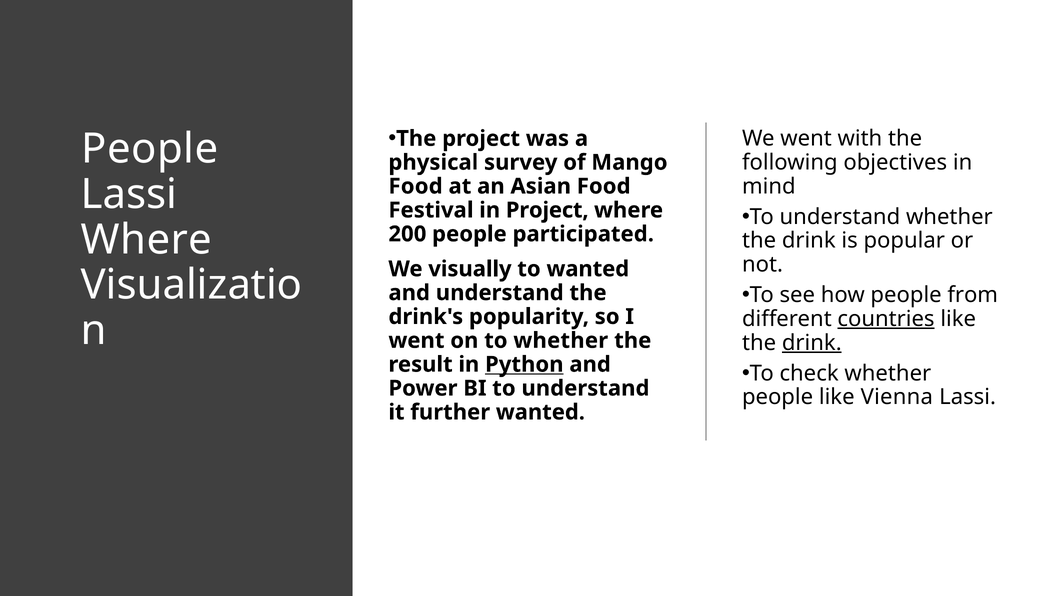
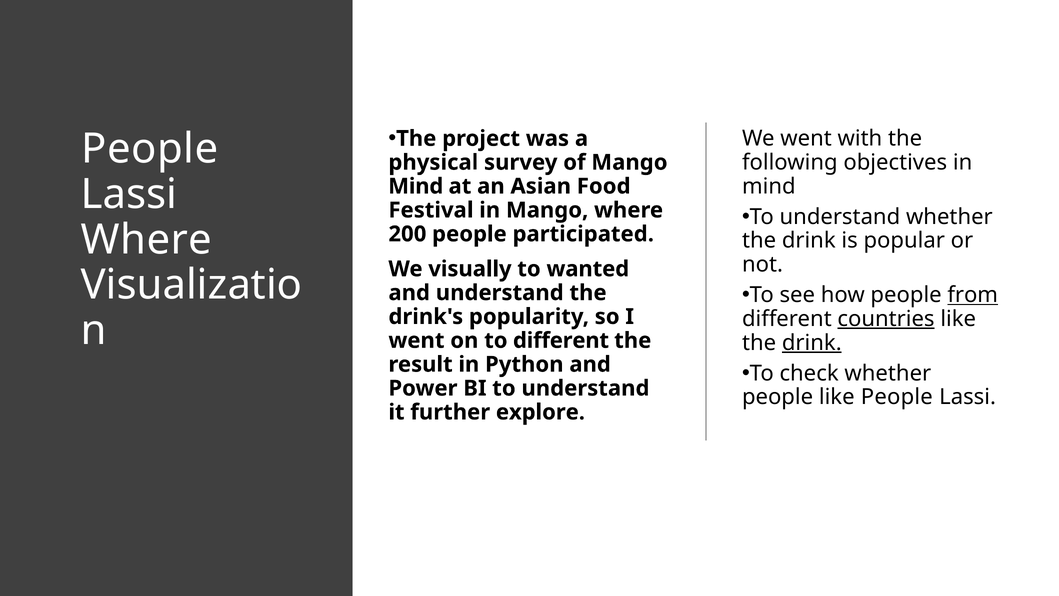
Food: Food -> Mind (416, 186)
in Project: Project -> Mango (547, 210)
from underline: none -> present (973, 295)
to whether: whether -> different (561, 340)
Python underline: present -> none (524, 364)
like Vienna: Vienna -> People (897, 397)
further wanted: wanted -> explore (540, 412)
